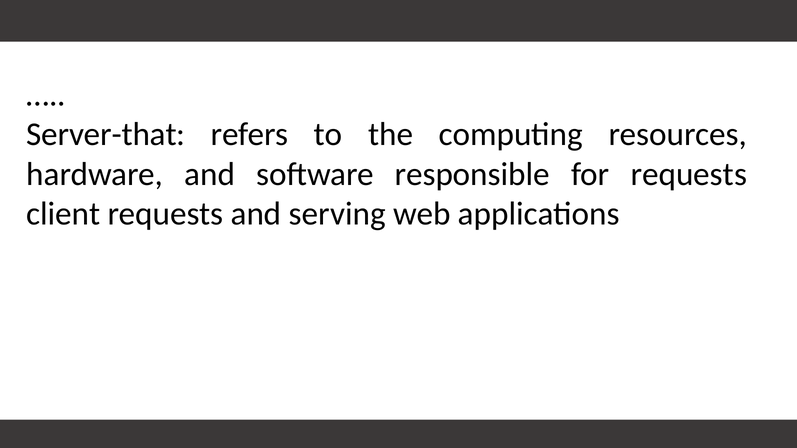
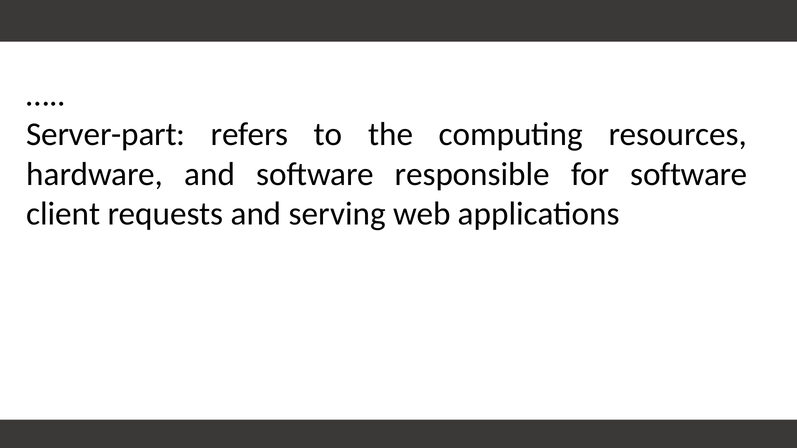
Server-that: Server-that -> Server-part (106, 135)
for requests: requests -> software (689, 174)
